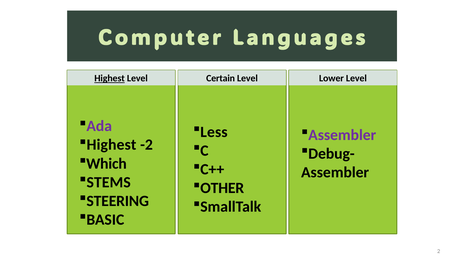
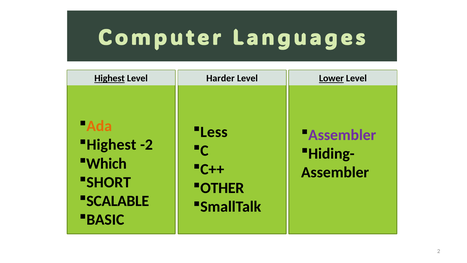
Certain: Certain -> Harder (220, 78)
Lower underline: none -> present (331, 78)
Ada colour: purple -> orange (99, 126)
Debug-: Debug- -> Hiding- (331, 153)
STEMS: STEMS -> SHORT (109, 182)
STEERING: STEERING -> SCALABLE (118, 201)
